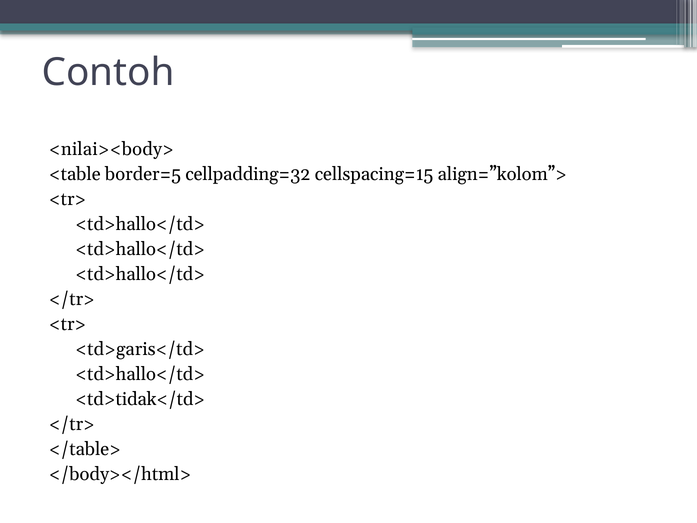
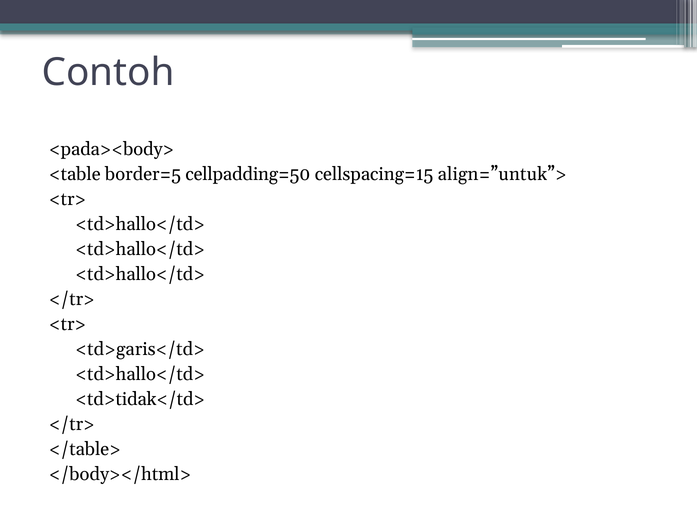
<nilai><body>: <nilai><body> -> <pada><body> (112, 149)
cellpadding=32: cellpadding=32 -> cellpadding=50 (248, 174)
align=”kolom”>: align=”kolom”> -> align=”untuk”> (502, 174)
